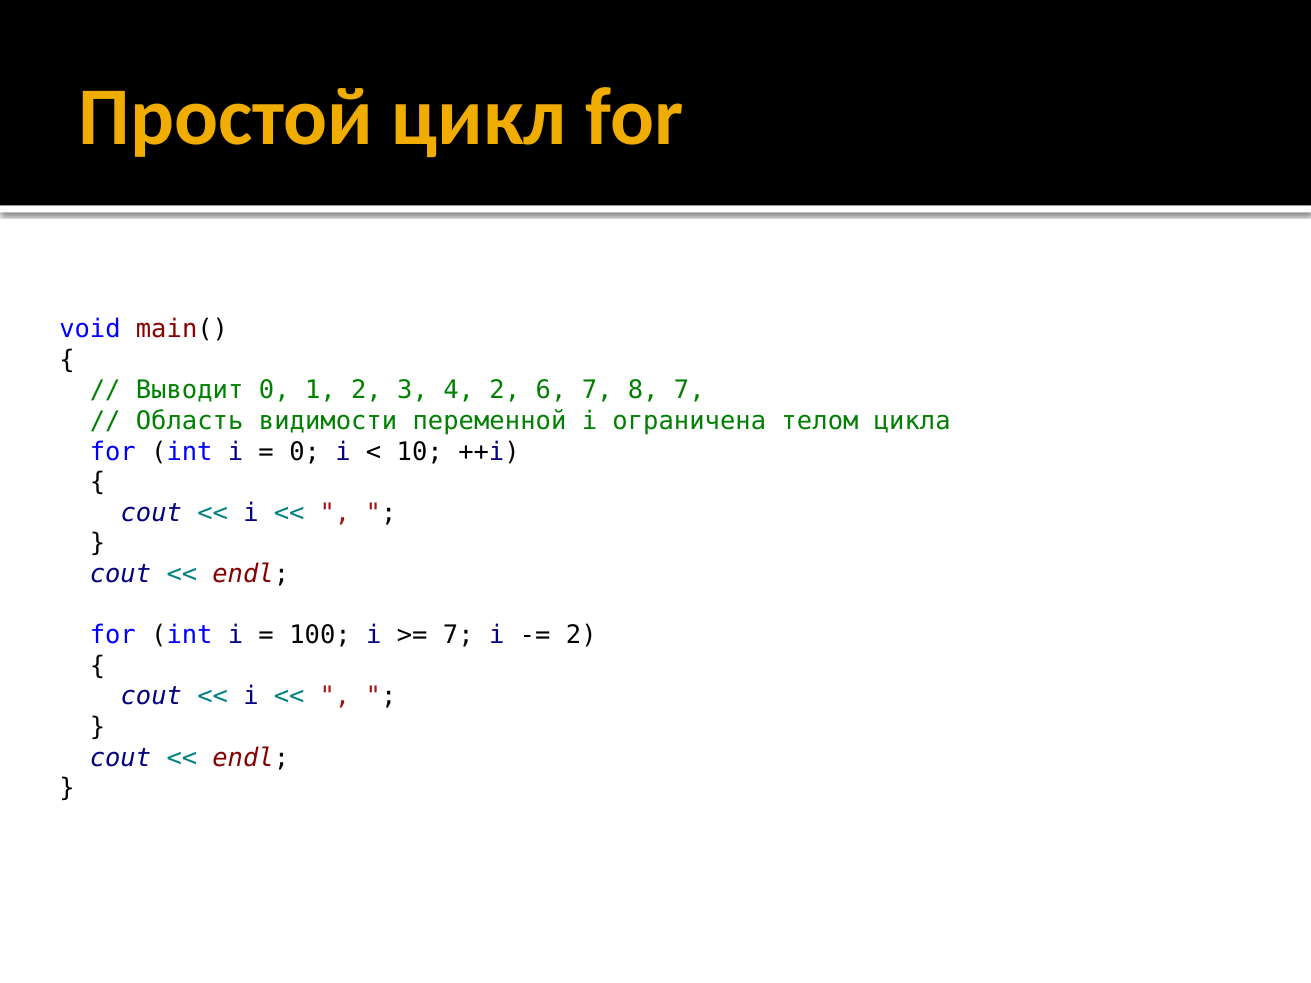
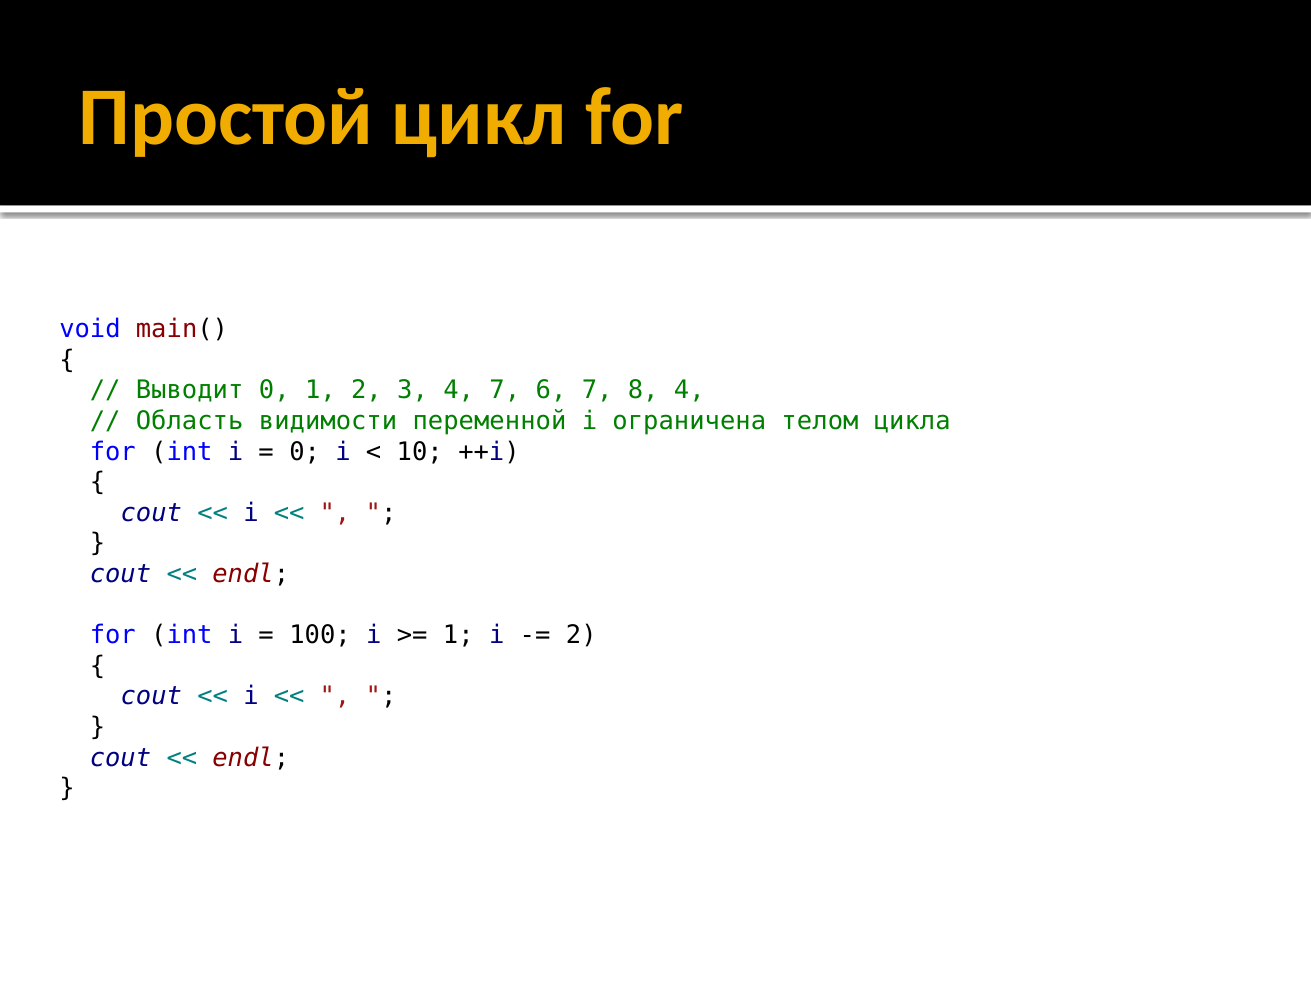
4 2: 2 -> 7 (505, 391)
8 7: 7 -> 4 (689, 391)
7: 7 -> 1 (458, 635)
